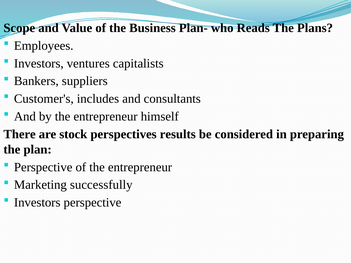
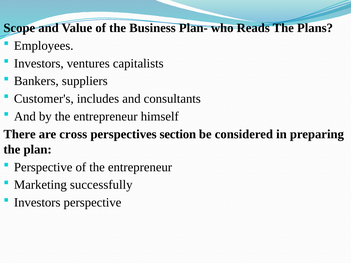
stock: stock -> cross (73, 134)
results: results -> section (178, 134)
